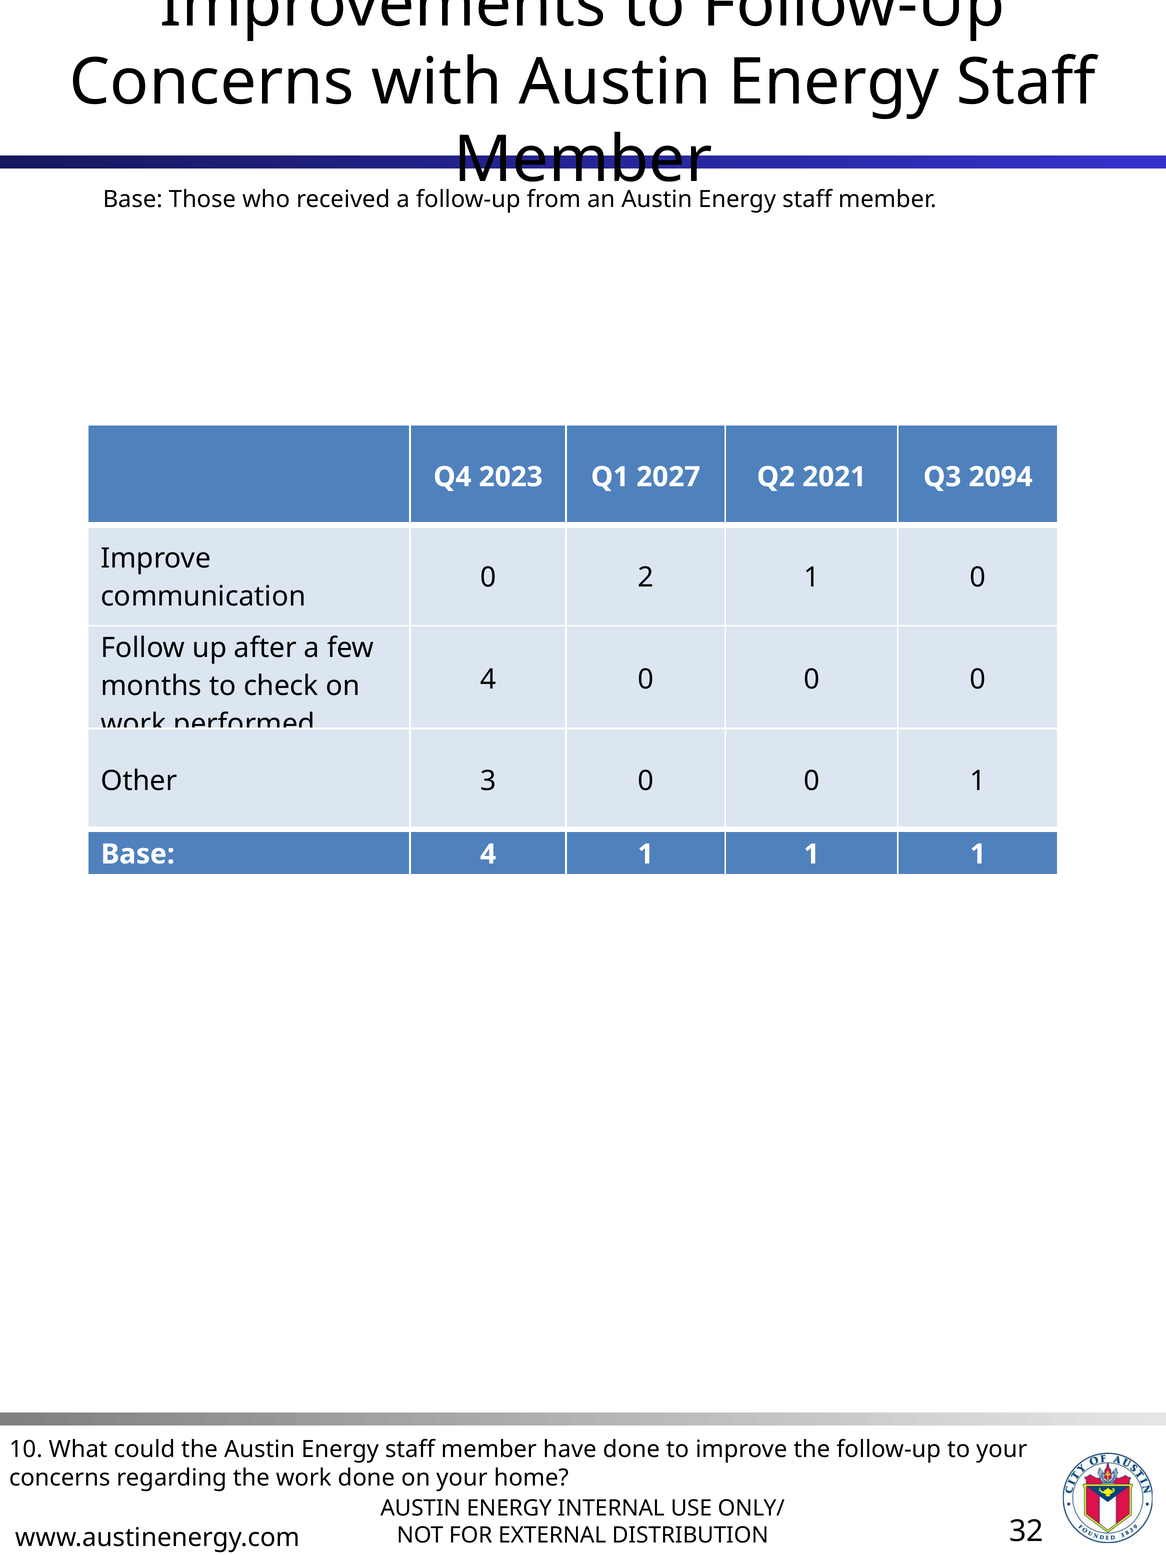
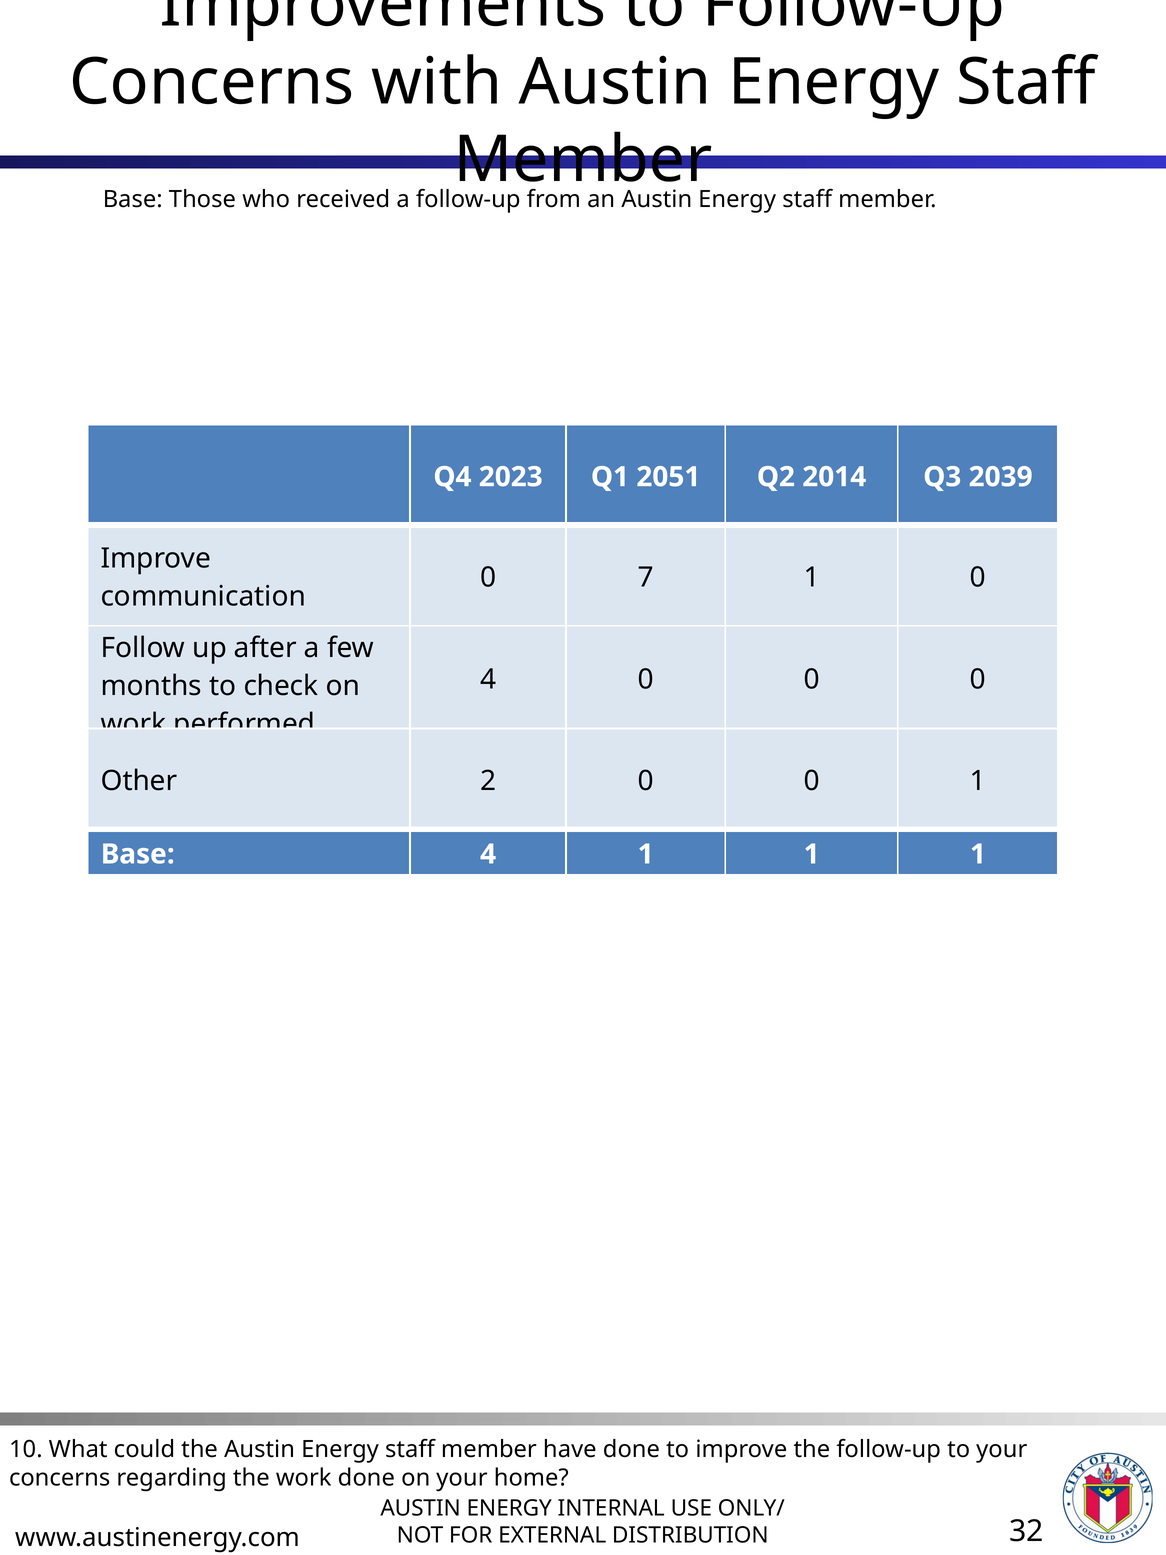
2027: 2027 -> 2051 (668, 477)
2021: 2021 -> 2014 (834, 477)
2094: 2094 -> 2039 (1001, 477)
2: 2 -> 7 (646, 578)
3: 3 -> 2 (488, 781)
